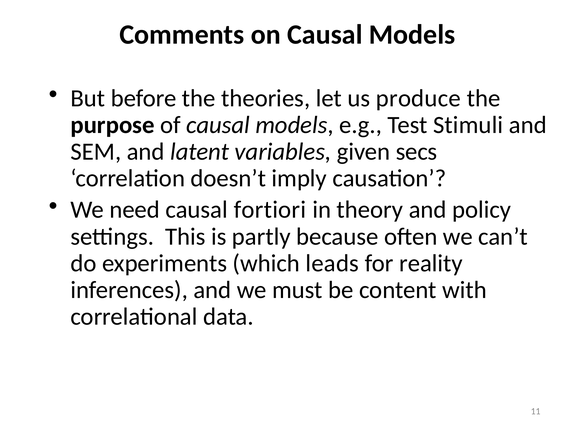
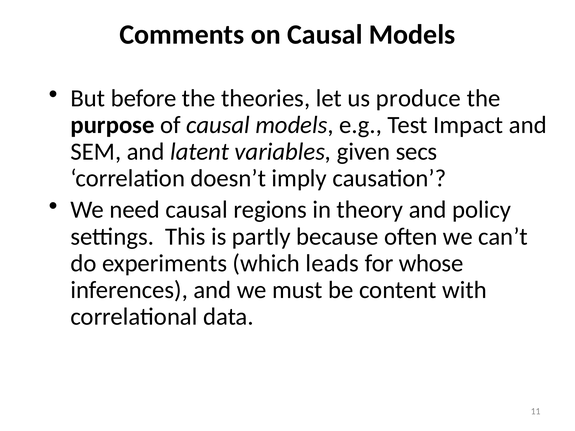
Stimuli: Stimuli -> Impact (468, 125)
fortiori: fortiori -> regions (270, 210)
reality: reality -> whose (431, 263)
